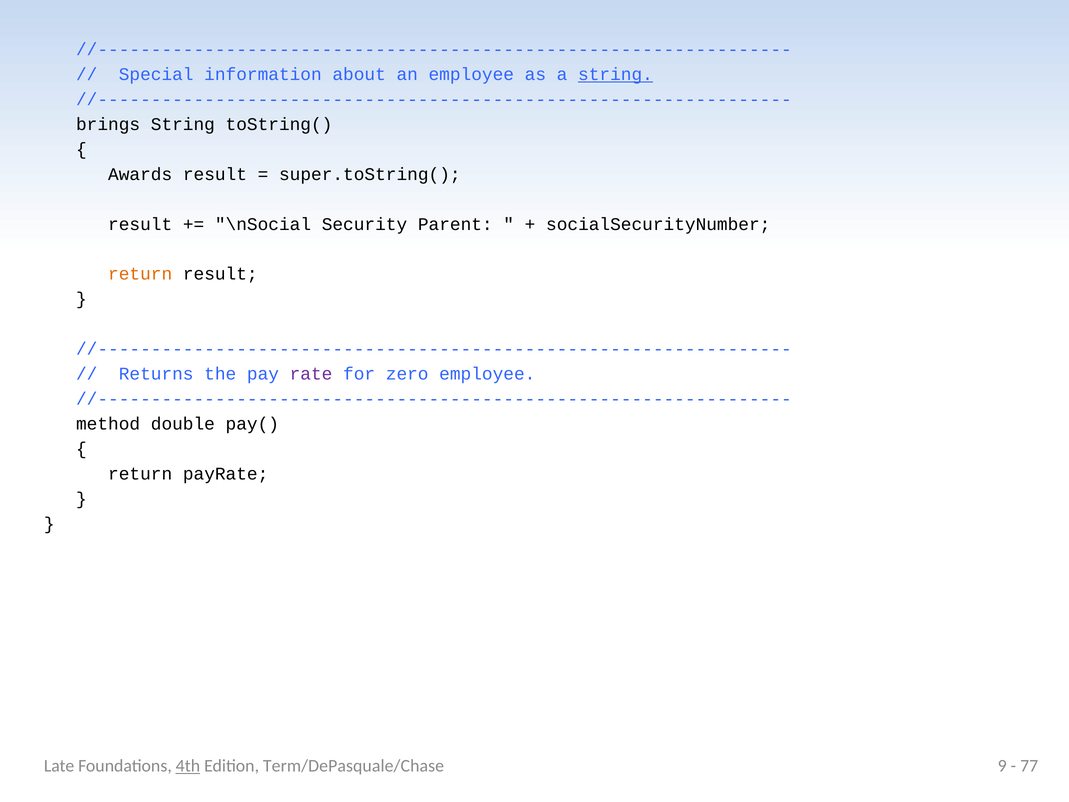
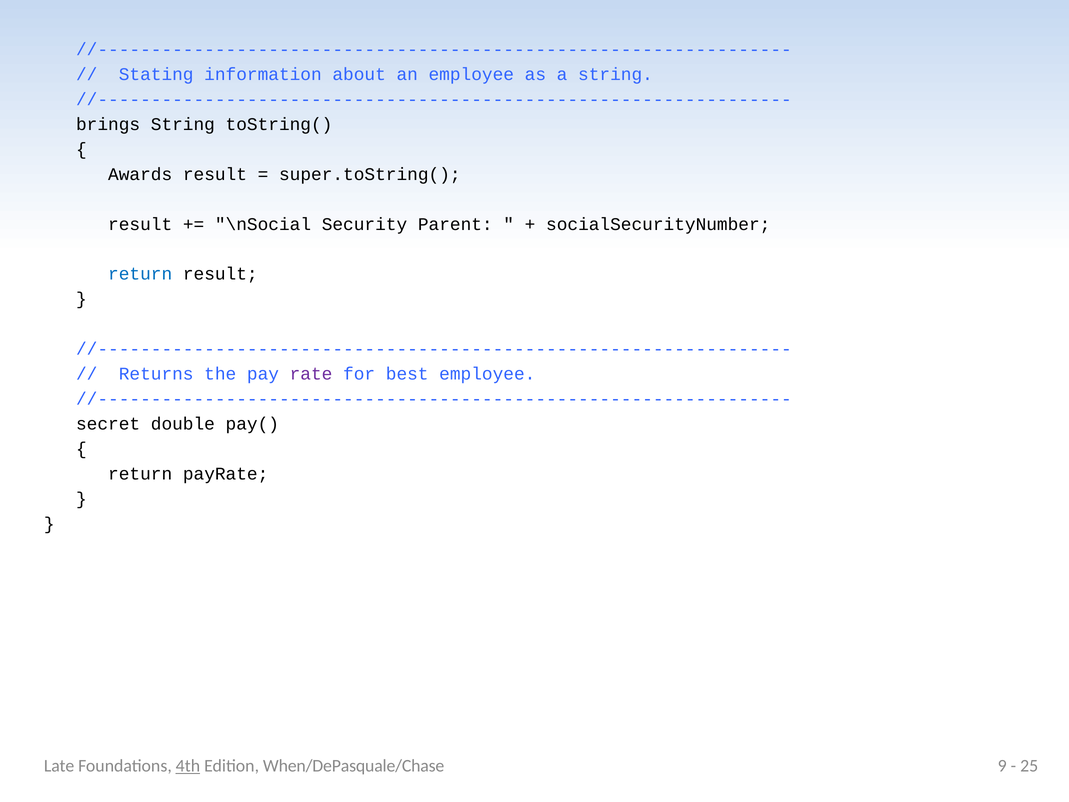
Special: Special -> Stating (156, 74)
string underline: present -> none (615, 74)
return colour: orange -> blue (140, 274)
zero: zero -> best (407, 374)
method: method -> secret (108, 424)
Term/DePasquale/Chase: Term/DePasquale/Chase -> When/DePasquale/Chase (354, 765)
77: 77 -> 25 (1029, 765)
